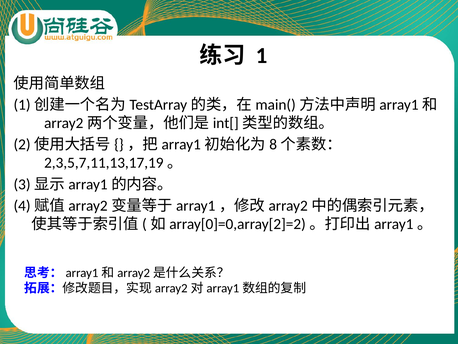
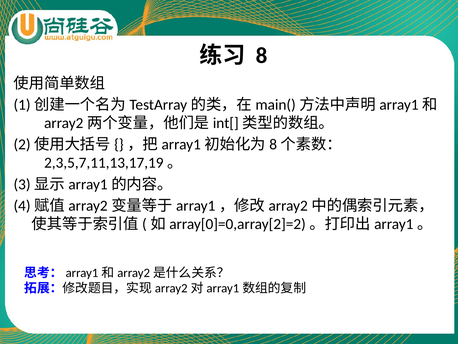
1: 1 -> 8 (262, 55)
